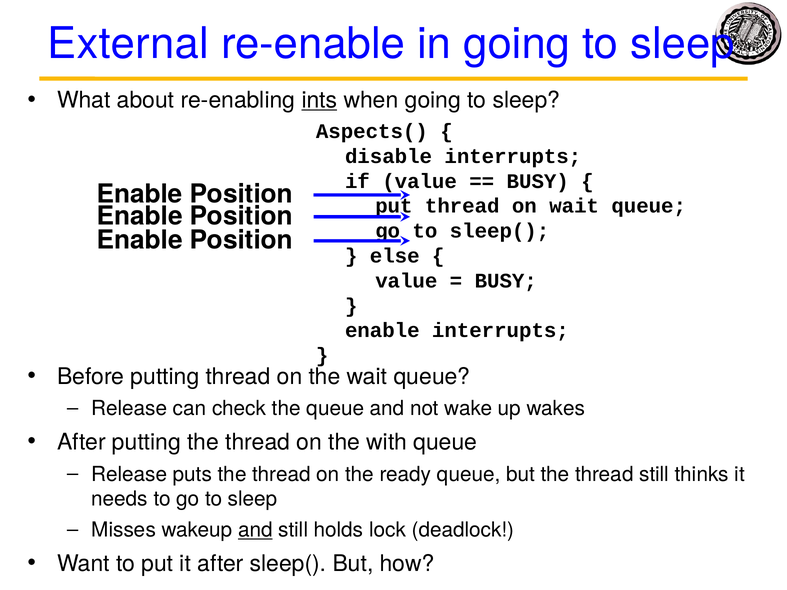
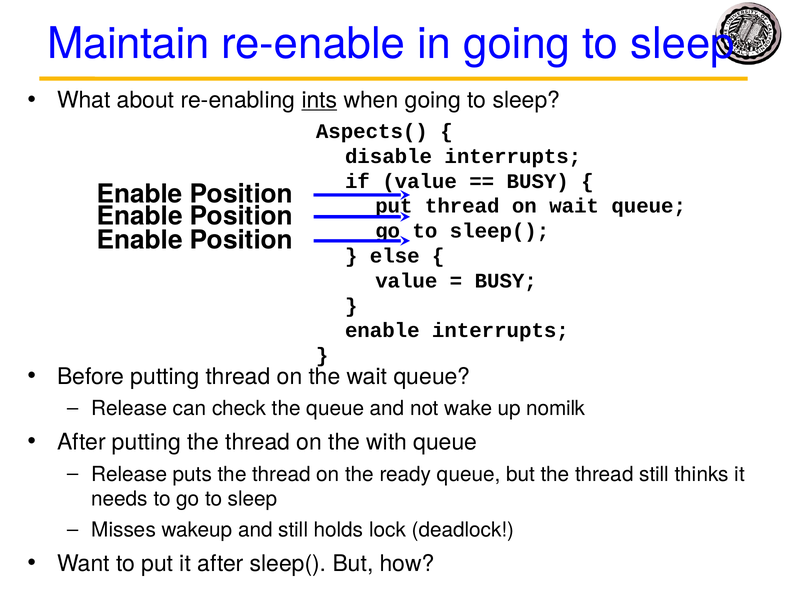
External: External -> Maintain (128, 44)
wakes: wakes -> nomilk (556, 409)
and underline: present -> none (255, 530)
